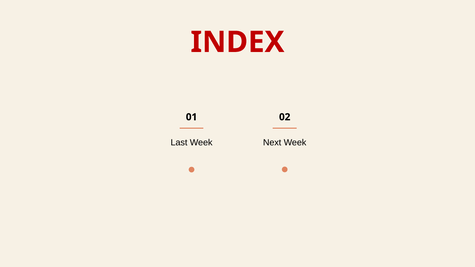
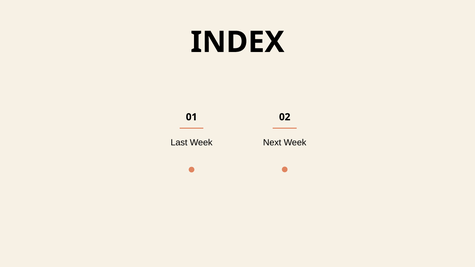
INDEX colour: red -> black (237, 42)
